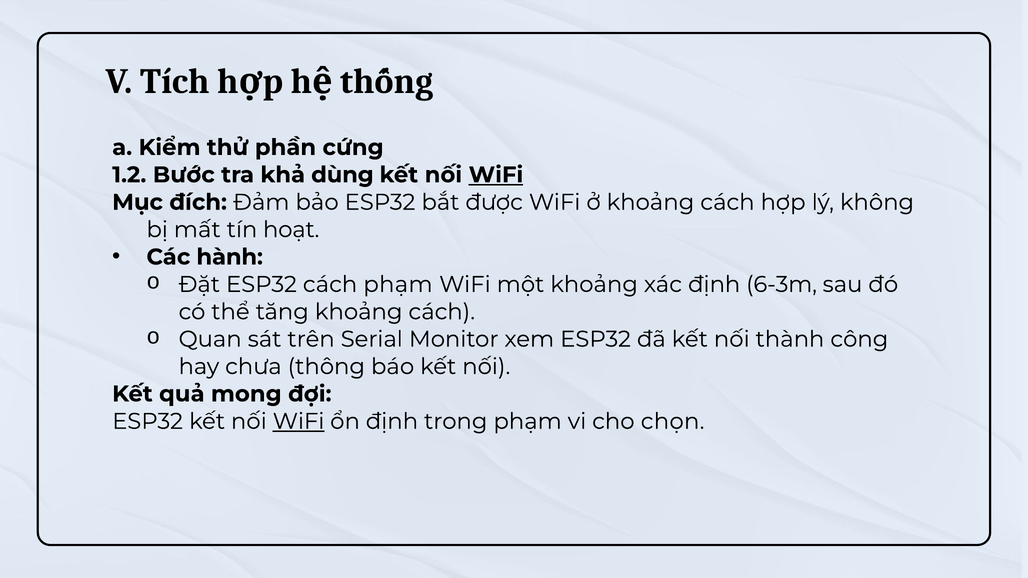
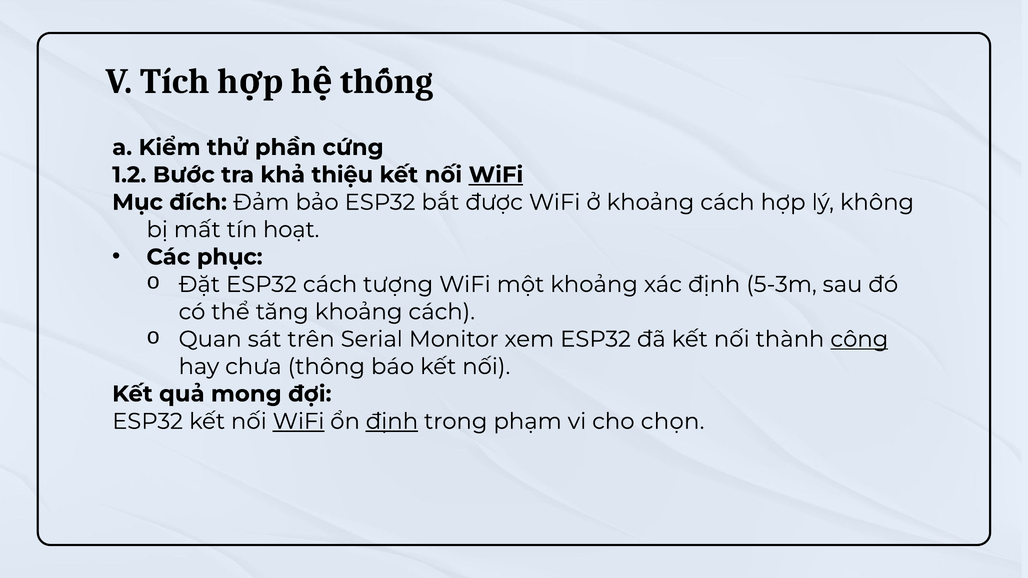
dùng: dùng -> thiệu (342, 175)
hành: hành -> phục (230, 257)
cách phạm: phạm -> tượng (398, 285)
6-3m: 6-3m -> 5-3m (781, 285)
công underline: none -> present (859, 339)
định underline: none -> present (392, 422)
